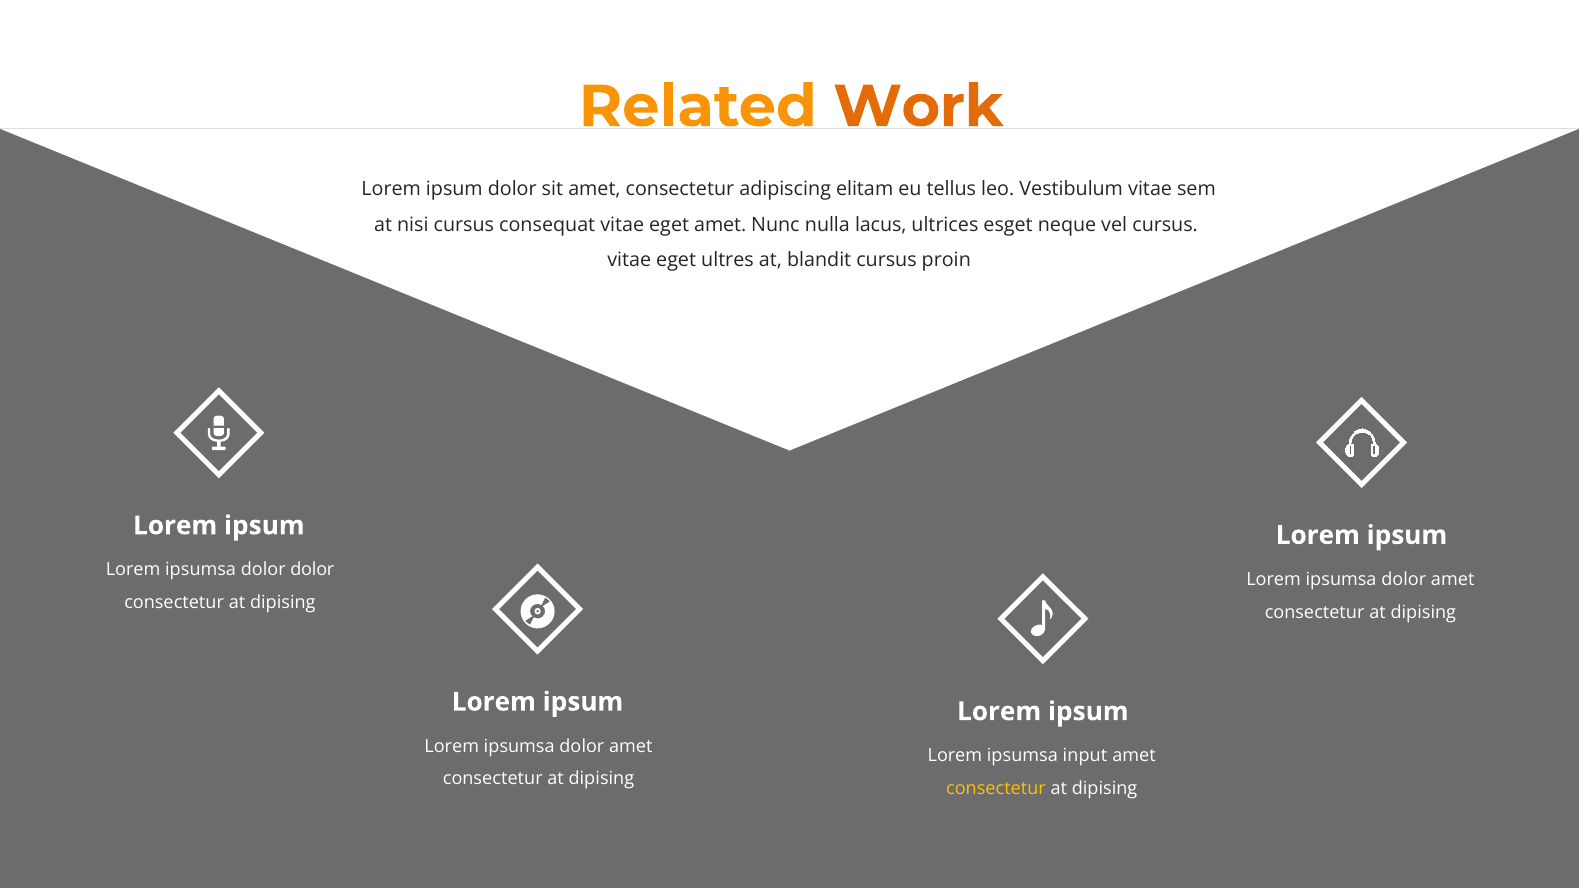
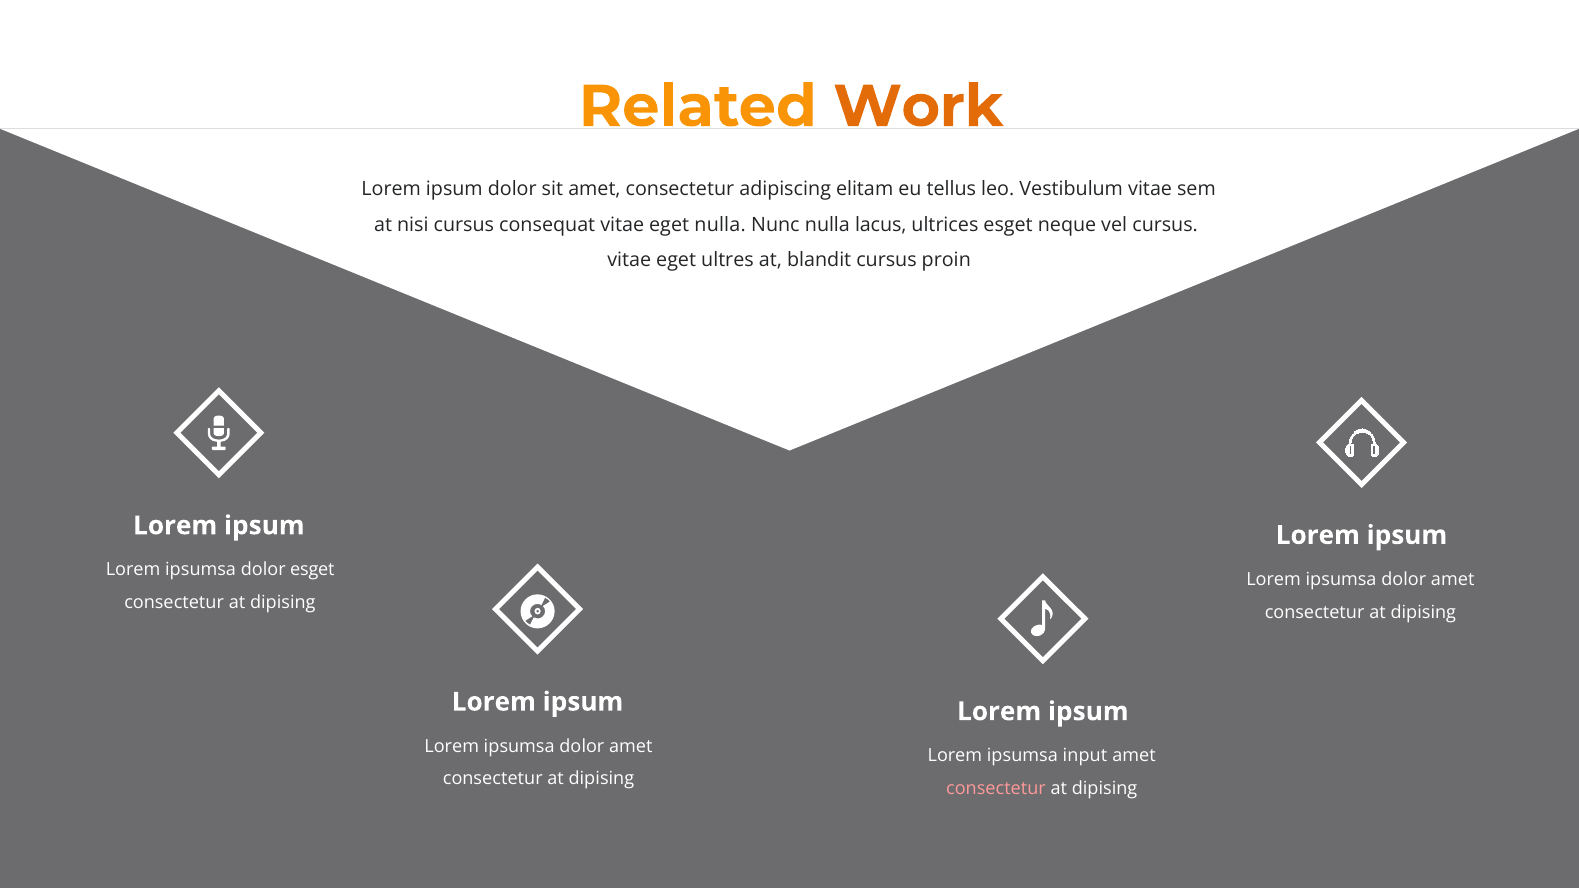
eget amet: amet -> nulla (720, 225)
dolor dolor: dolor -> esget (312, 570)
consectetur colour: yellow -> pink (996, 788)
